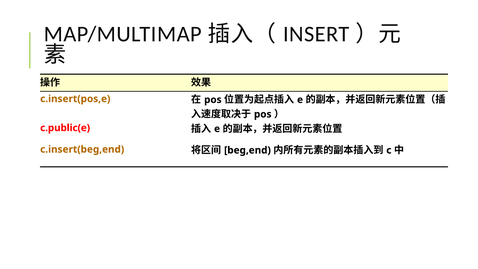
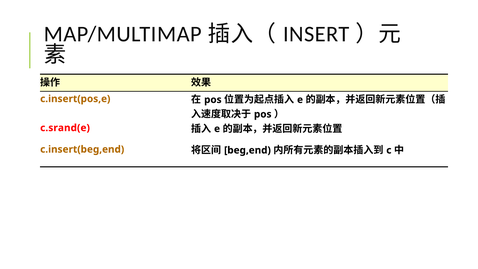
c.public(e: c.public(e -> c.srand(e (65, 128)
